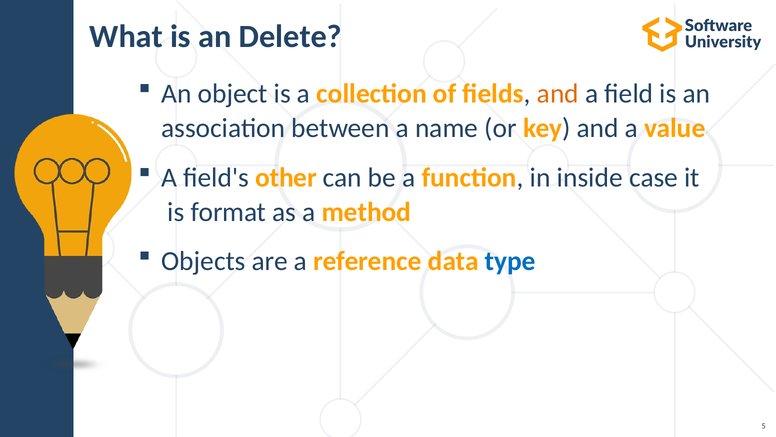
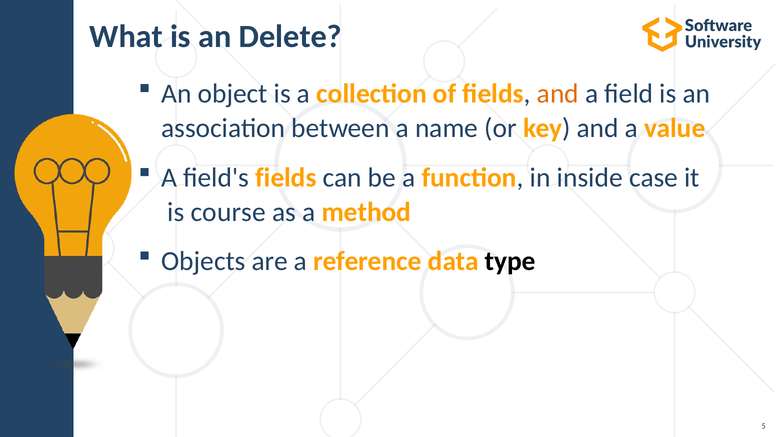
field's other: other -> fields (286, 177)
format: format -> course (228, 212)
type colour: blue -> black (510, 261)
